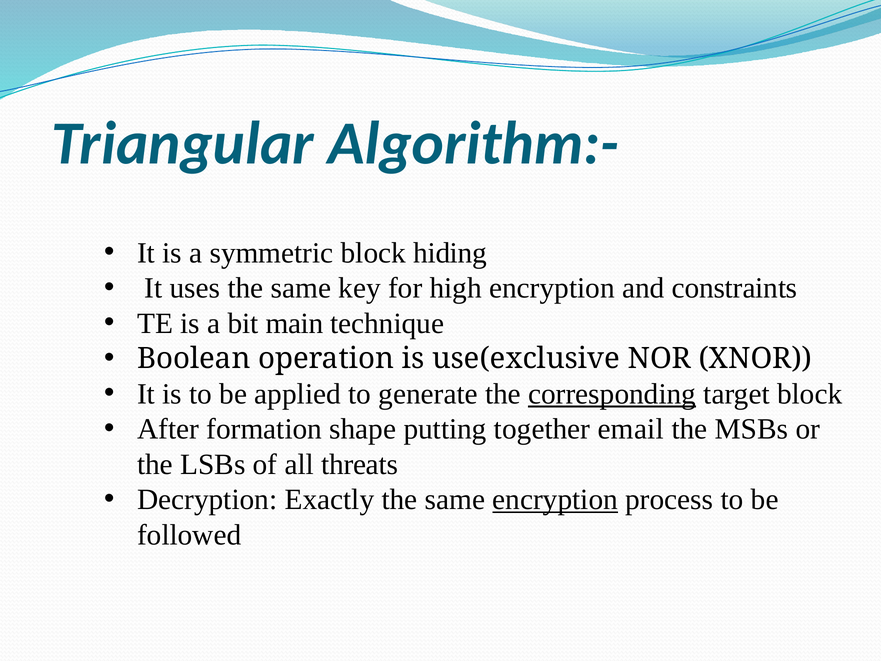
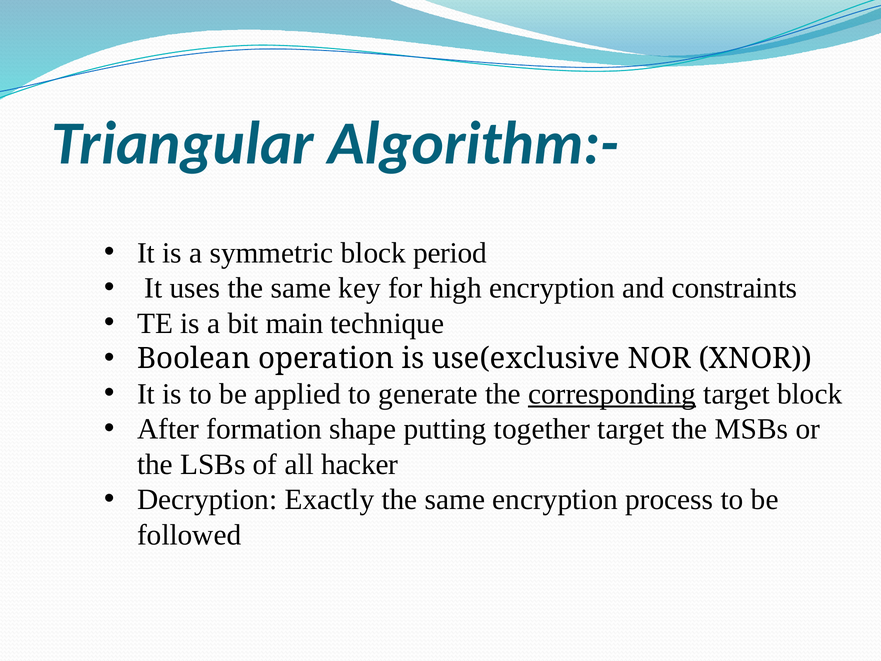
hiding: hiding -> period (450, 253)
together email: email -> target (631, 429)
threats: threats -> hacker (360, 464)
encryption underline: present -> none (555, 499)
